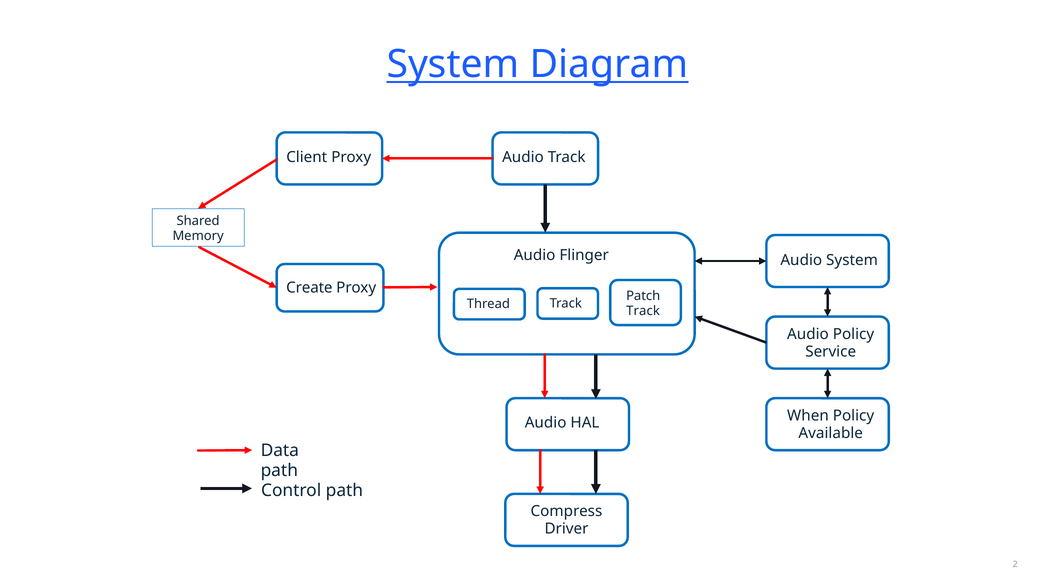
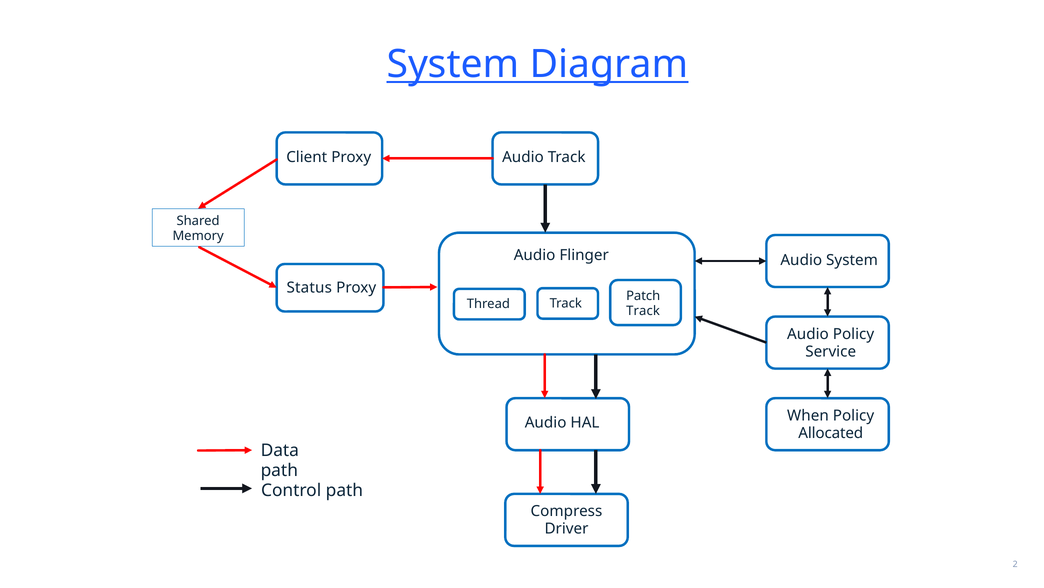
Create: Create -> Status (309, 287)
Available: Available -> Allocated (831, 433)
